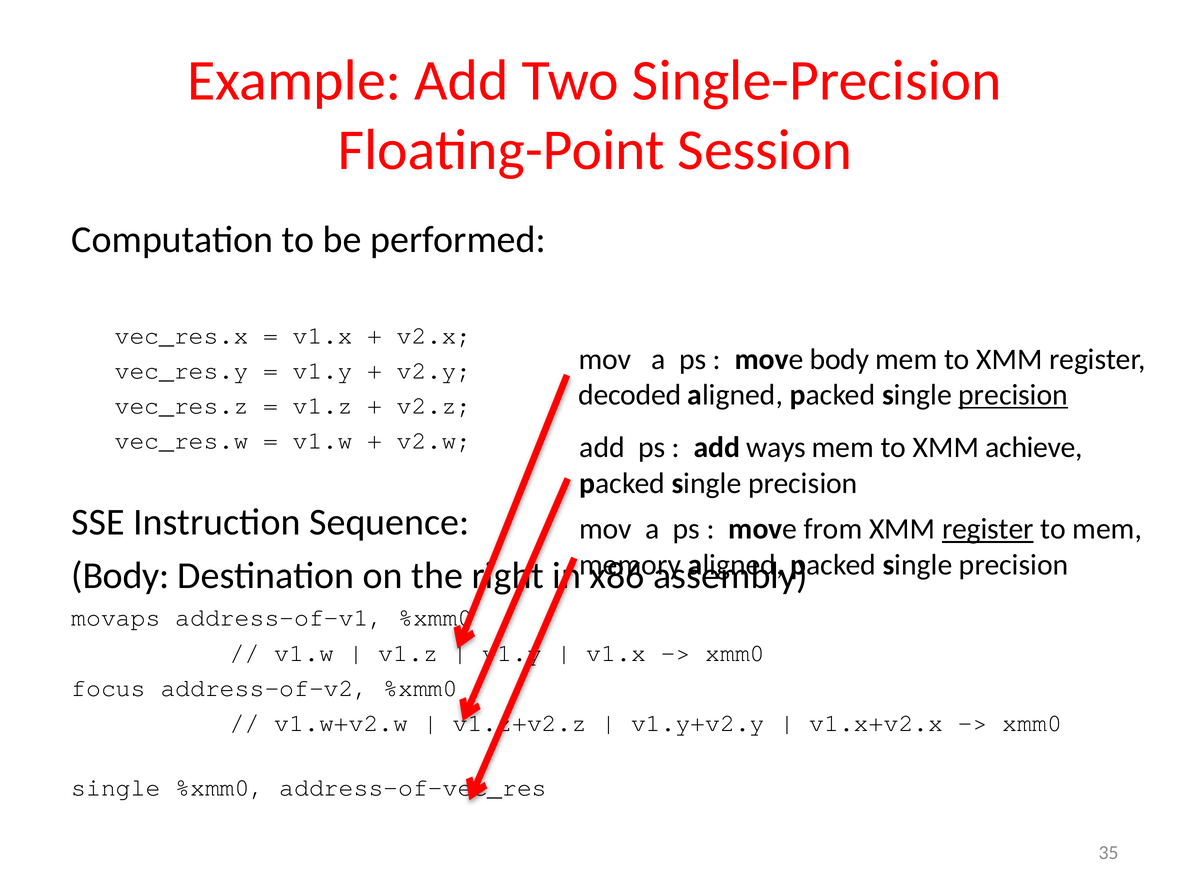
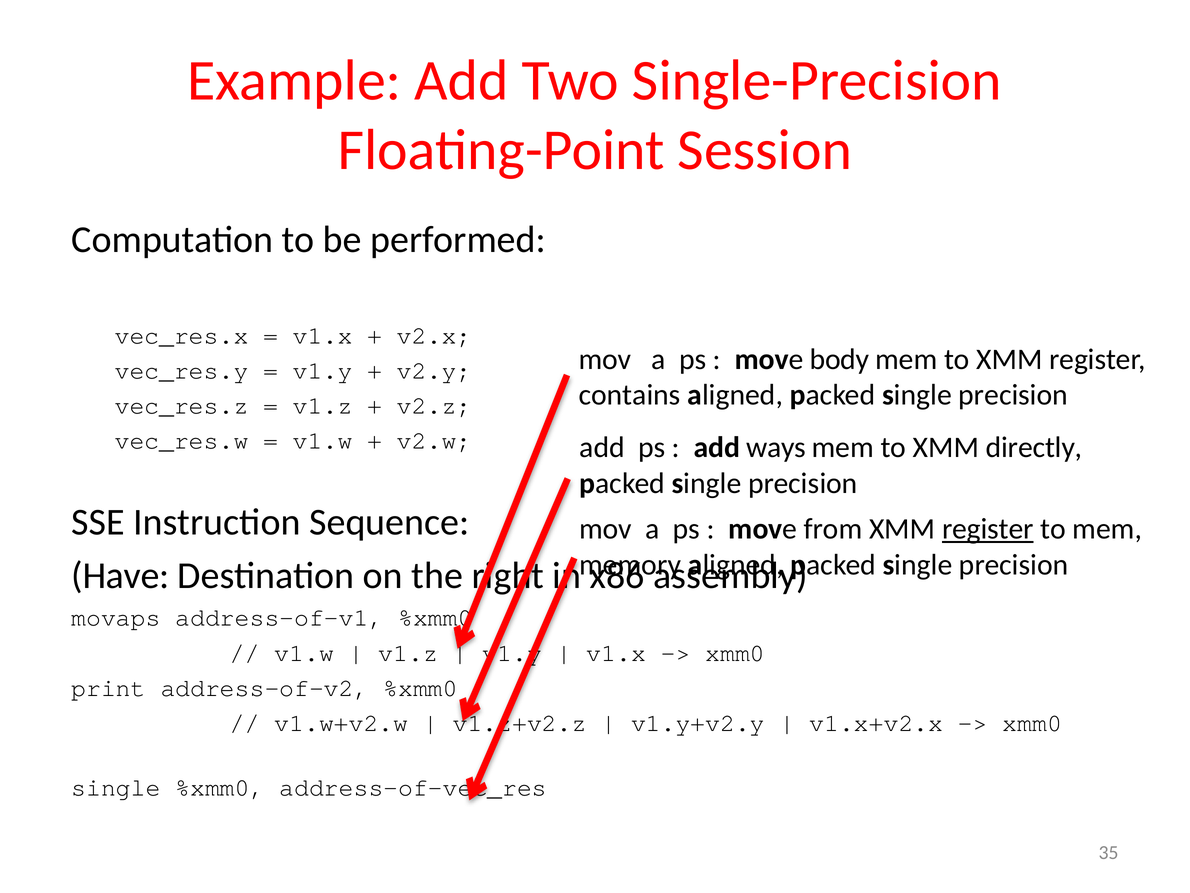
decoded: decoded -> contains (630, 395)
precision underline: present -> none (1013, 395)
achieve: achieve -> directly (1034, 447)
Body: Body -> Have (120, 575)
focus: focus -> print (109, 688)
